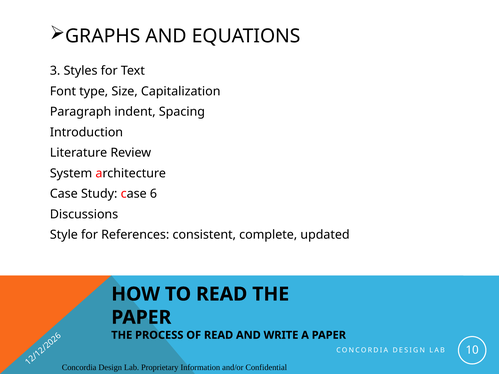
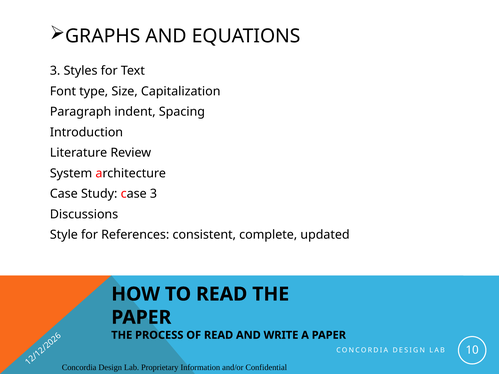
case 6: 6 -> 3 (153, 194)
